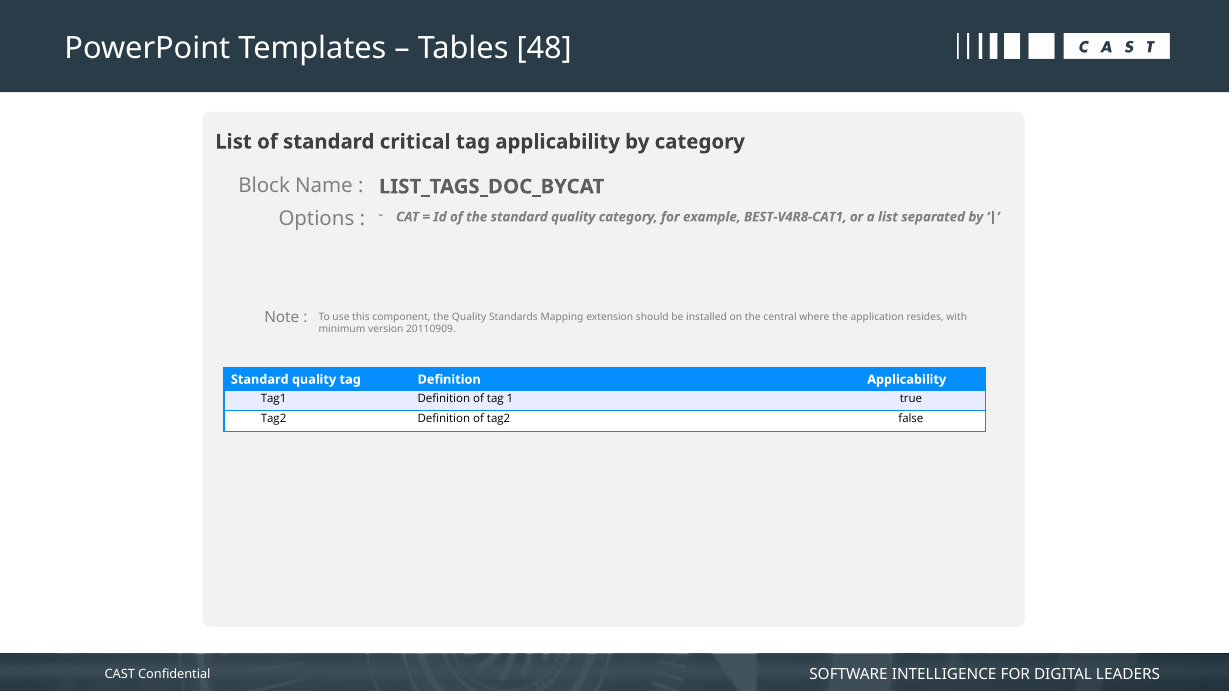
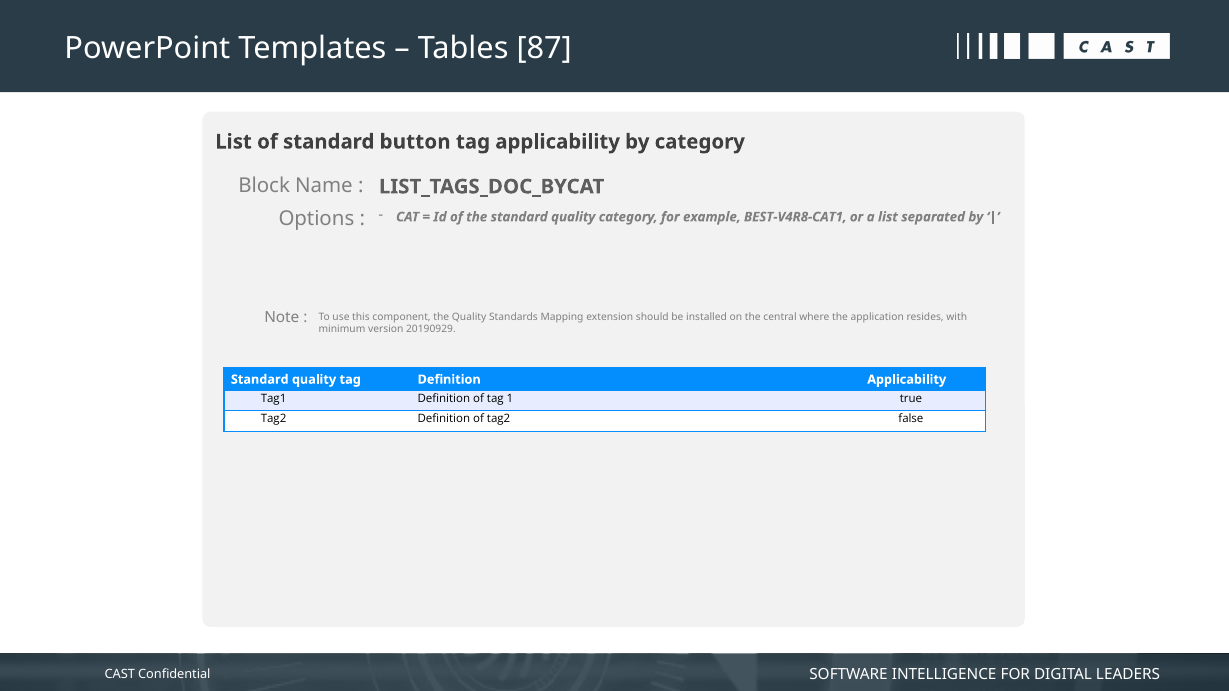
48: 48 -> 87 (544, 48)
critical: critical -> button (415, 142)
20110909: 20110909 -> 20190929 (431, 330)
